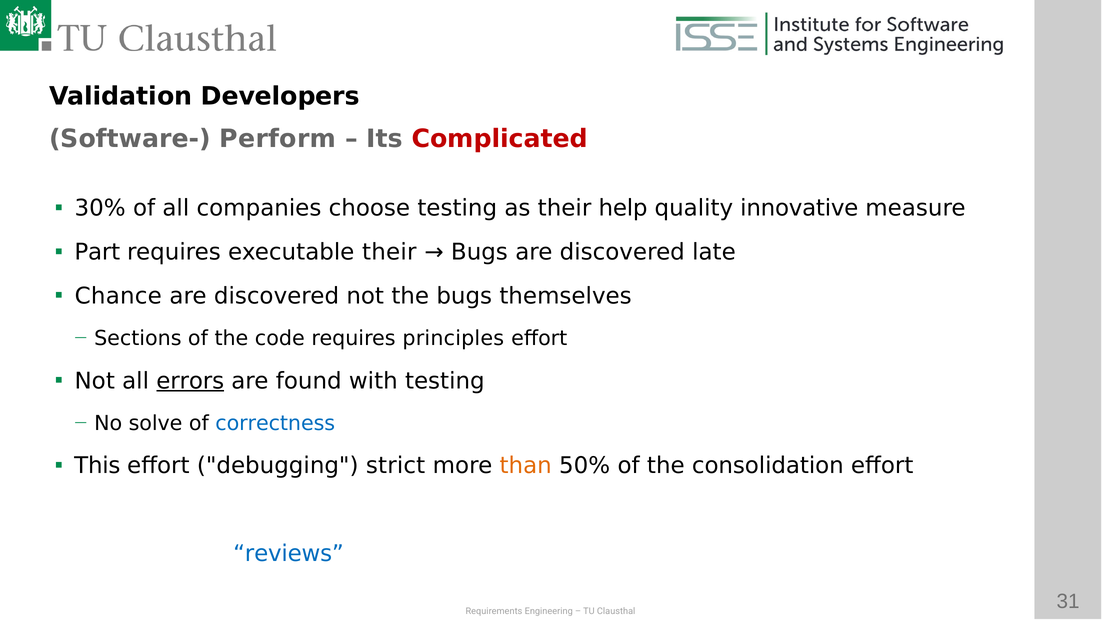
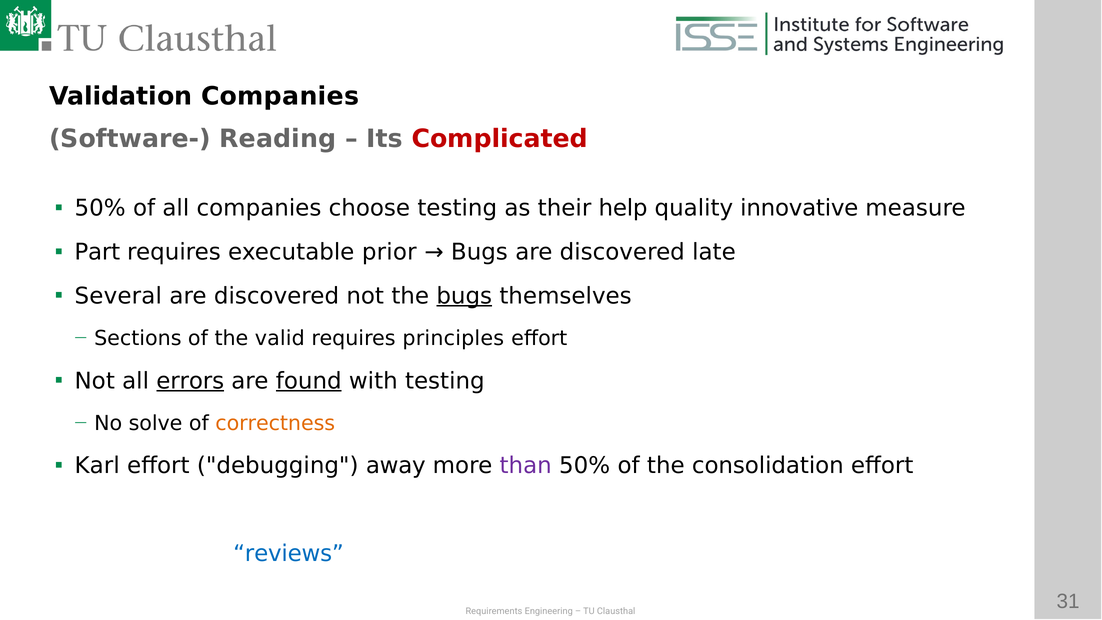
Validation Developers: Developers -> Companies (280, 97)
Perform: Perform -> Reading (278, 139)
30%: 30% -> 50% (100, 208)
executable their: their -> prior (389, 252)
Chance: Chance -> Several (118, 296)
bugs underline: none -> present (464, 296)
code: code -> valid (280, 338)
found underline: none -> present (309, 381)
correctness colour: blue -> orange (275, 423)
This: This -> Karl (97, 466)
strict: strict -> away (396, 466)
than colour: orange -> purple (526, 466)
